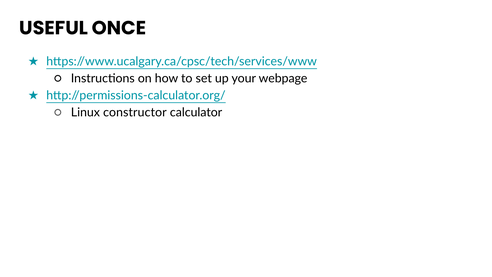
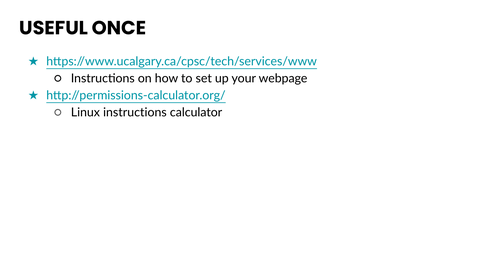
Linux constructor: constructor -> instructions (135, 112)
